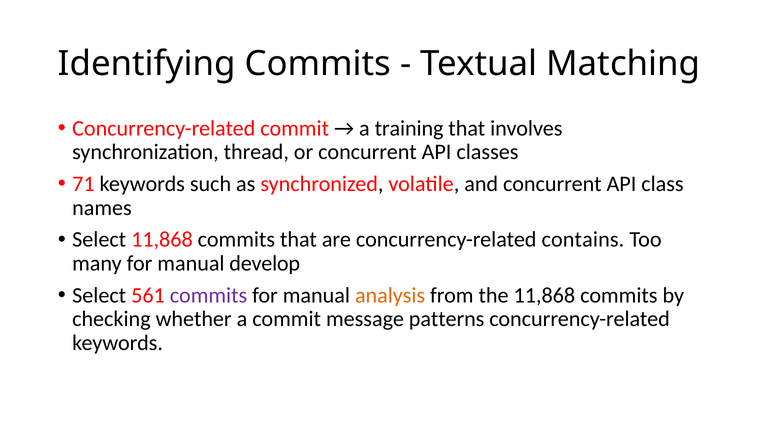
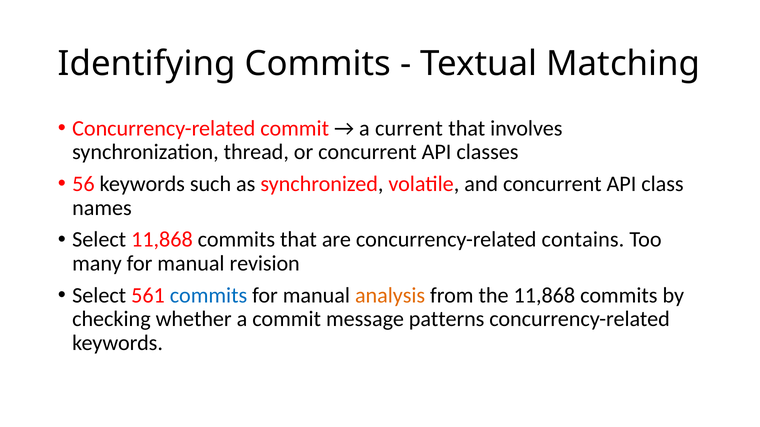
training: training -> current (409, 128)
71: 71 -> 56 (83, 184)
develop: develop -> revision (265, 264)
commits colour: purple -> blue (208, 296)
